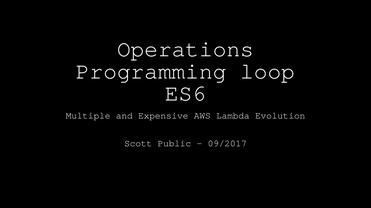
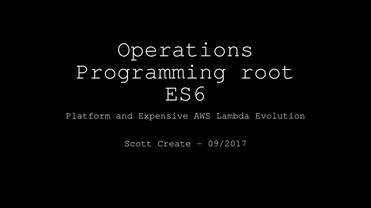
loop: loop -> root (268, 71)
Multiple: Multiple -> Platform (88, 116)
Public: Public -> Create (174, 144)
